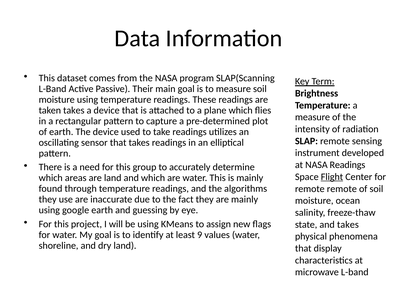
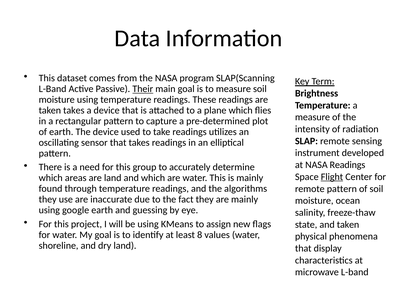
Their underline: none -> present (143, 89)
remote remote: remote -> pattern (342, 189)
and takes: takes -> taken (348, 224)
9: 9 -> 8 (200, 235)
